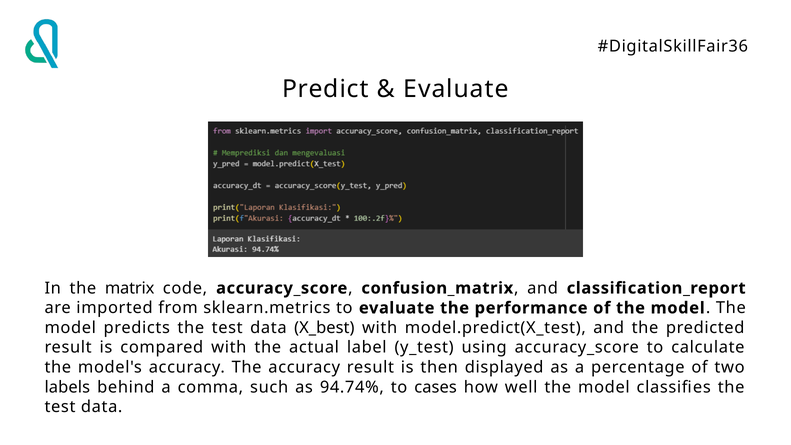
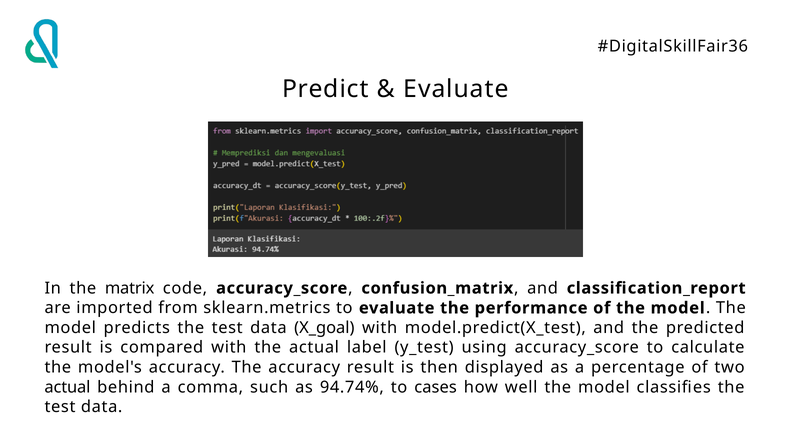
X_best: X_best -> X_goal (324, 328)
labels: labels -> actual (67, 387)
